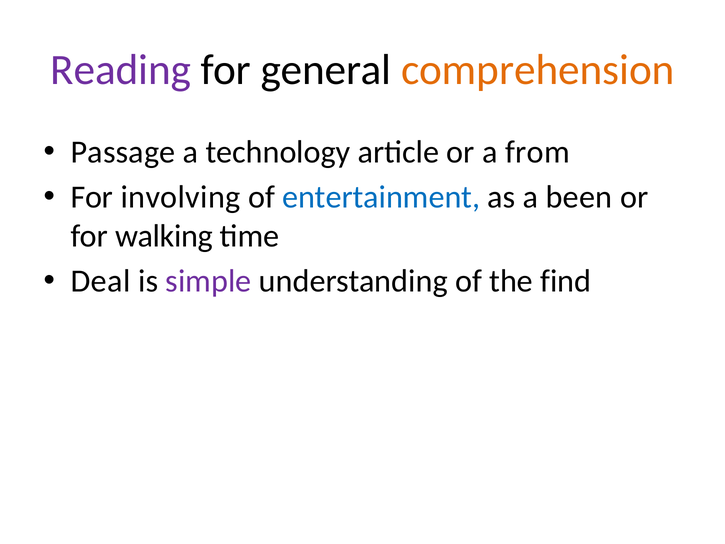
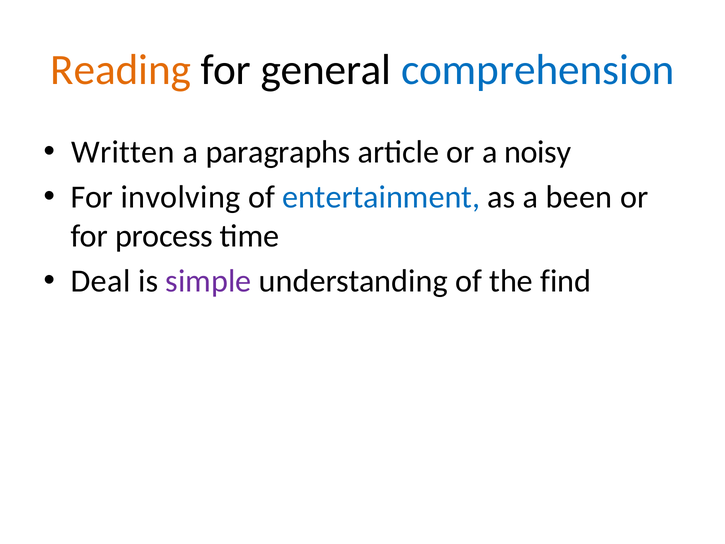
Reading colour: purple -> orange (121, 70)
comprehension colour: orange -> blue (538, 70)
Passage: Passage -> Written (123, 152)
technology: technology -> paragraphs (278, 152)
from: from -> noisy (538, 152)
walking: walking -> process (164, 236)
